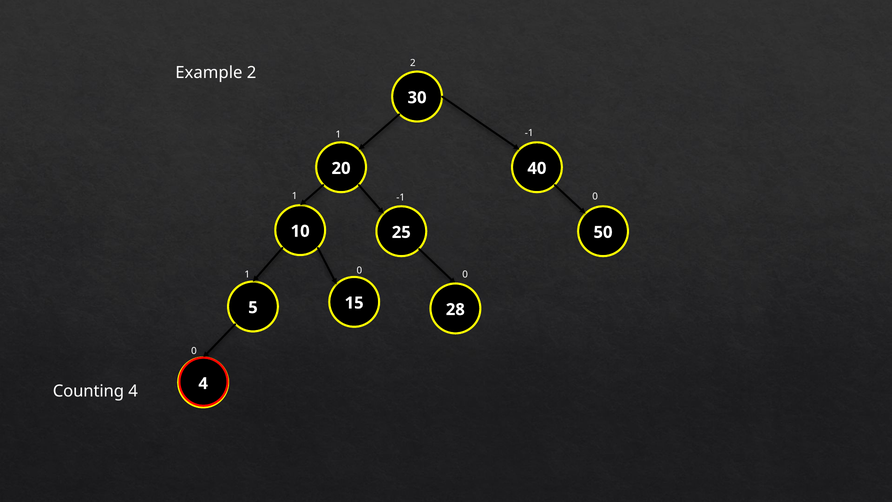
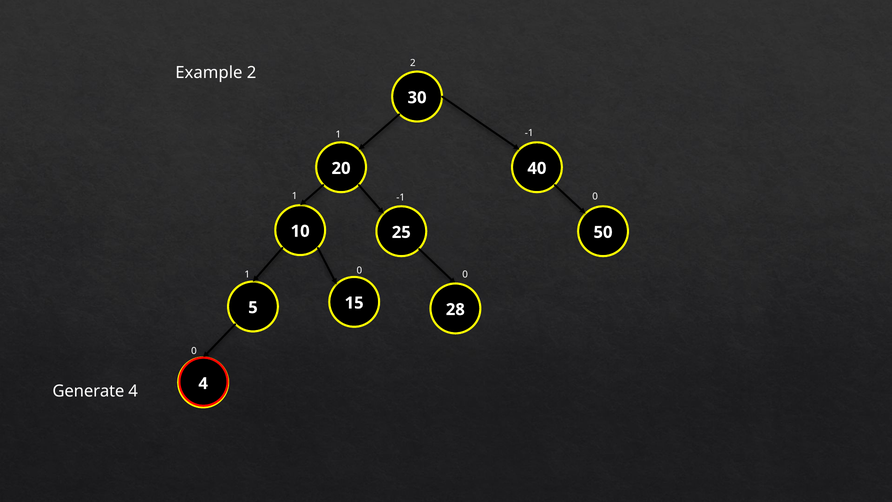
Counting: Counting -> Generate (88, 391)
